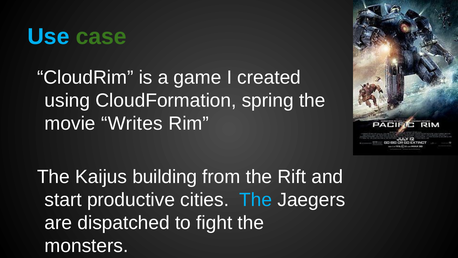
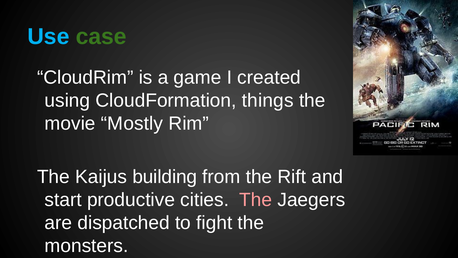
spring: spring -> things (268, 100)
Writes: Writes -> Mostly (132, 123)
The colour: light blue -> pink (256, 200)
